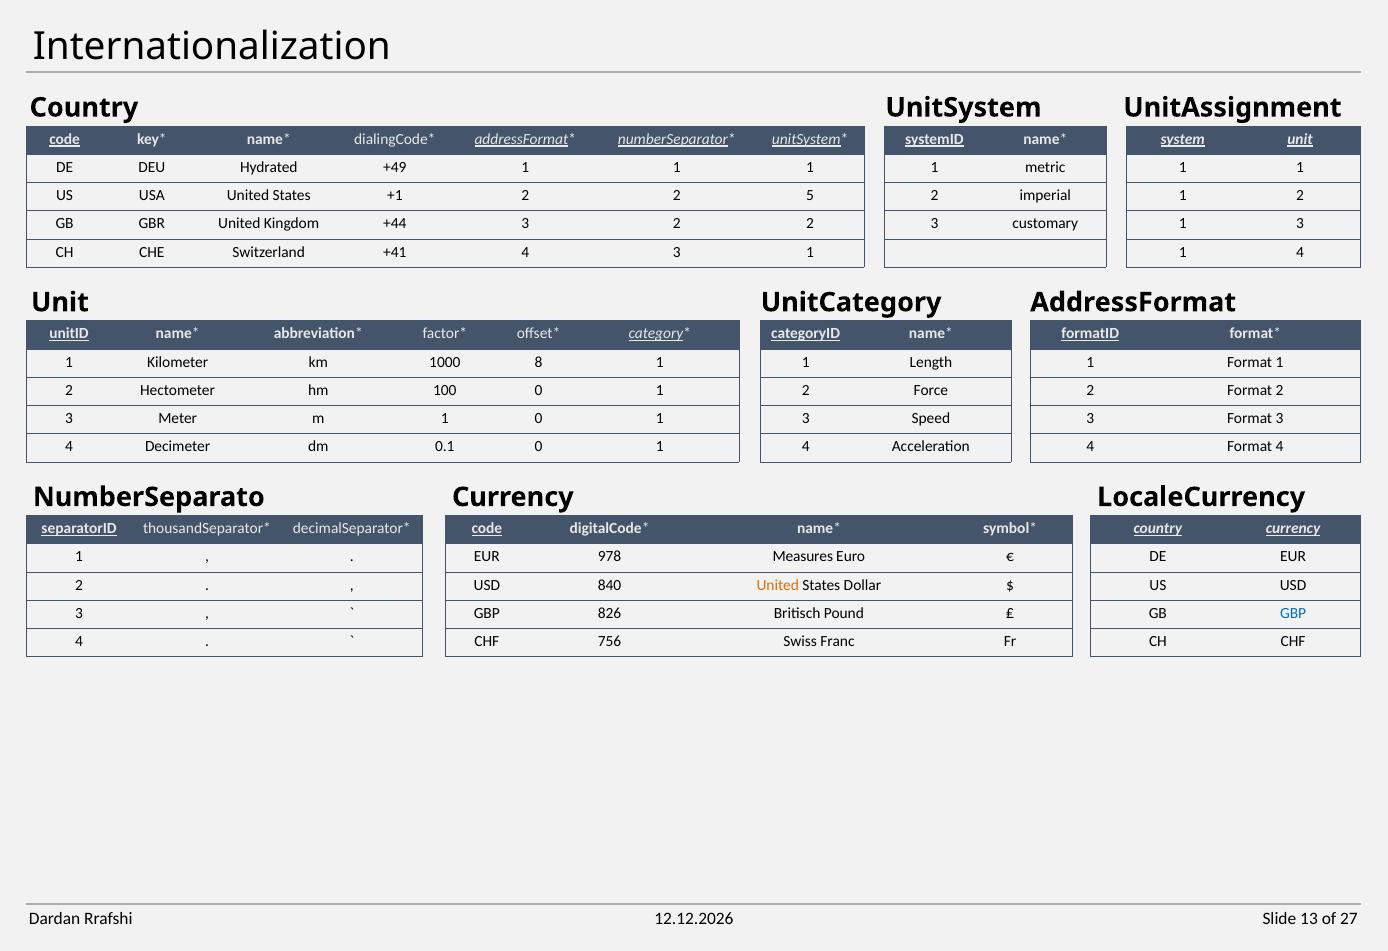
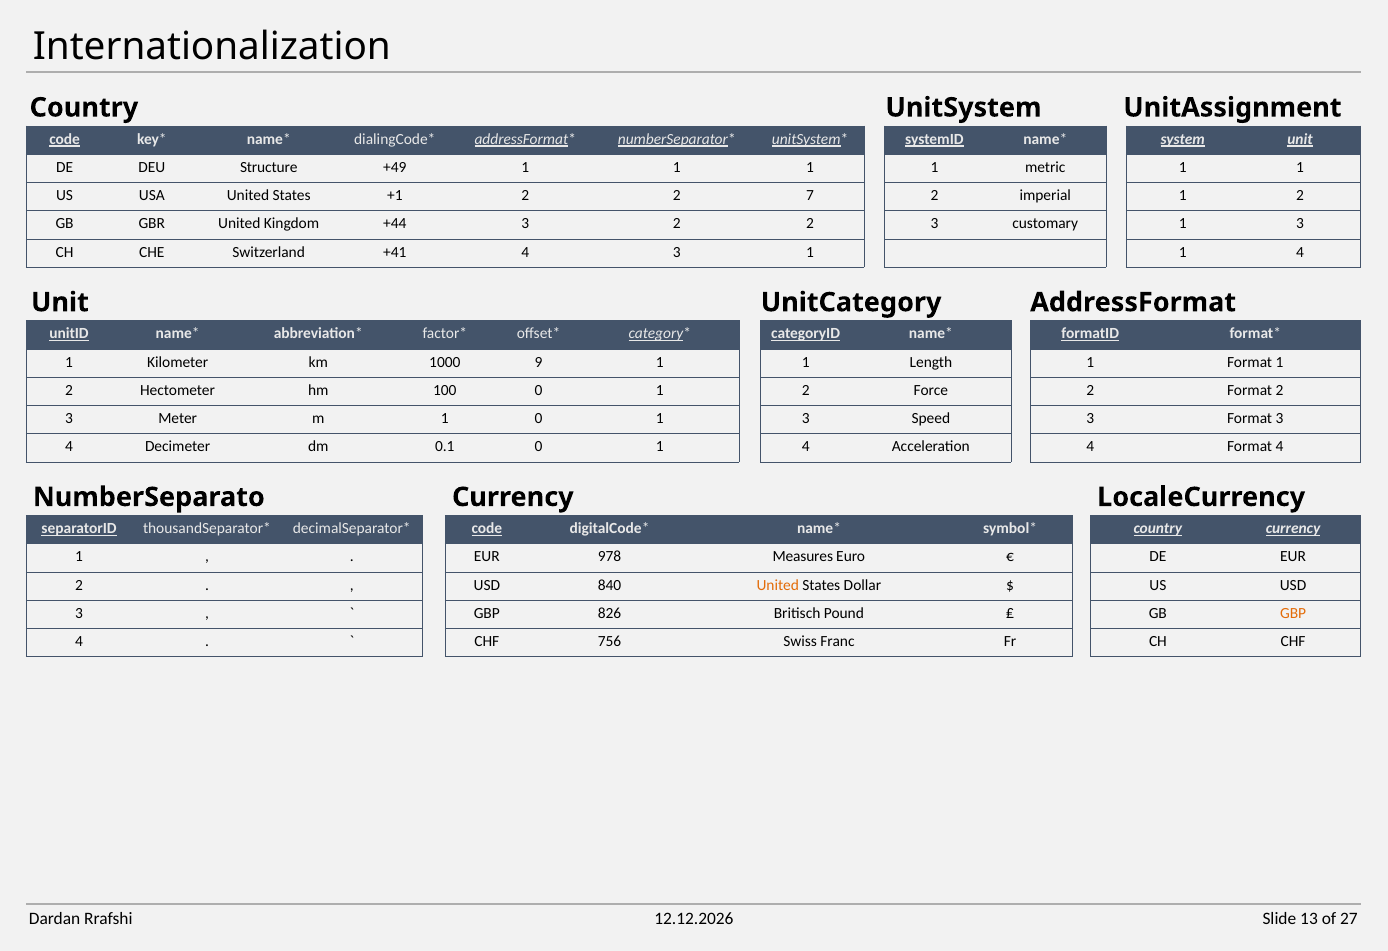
Hydrated: Hydrated -> Structure (269, 167)
5: 5 -> 7 (810, 195)
8: 8 -> 9 (539, 362)
GBP colour: blue -> orange (1293, 613)
